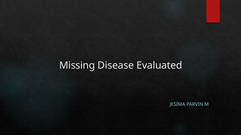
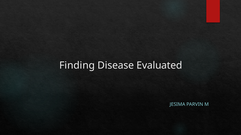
Missing: Missing -> Finding (77, 66)
